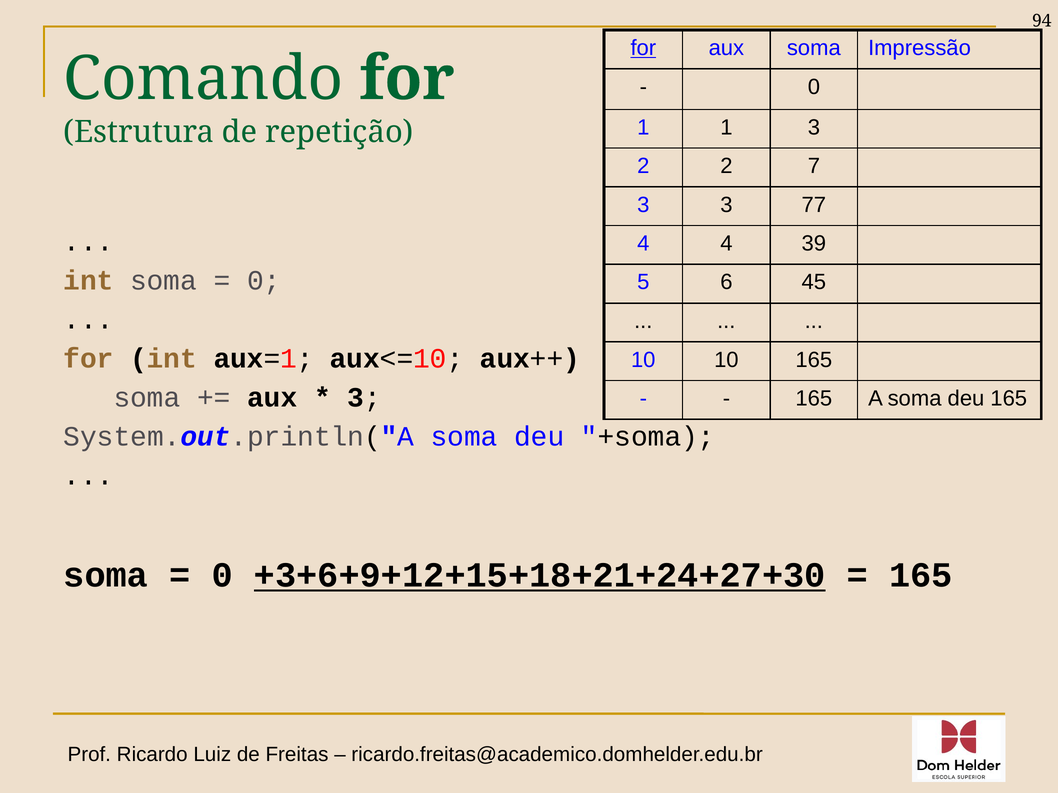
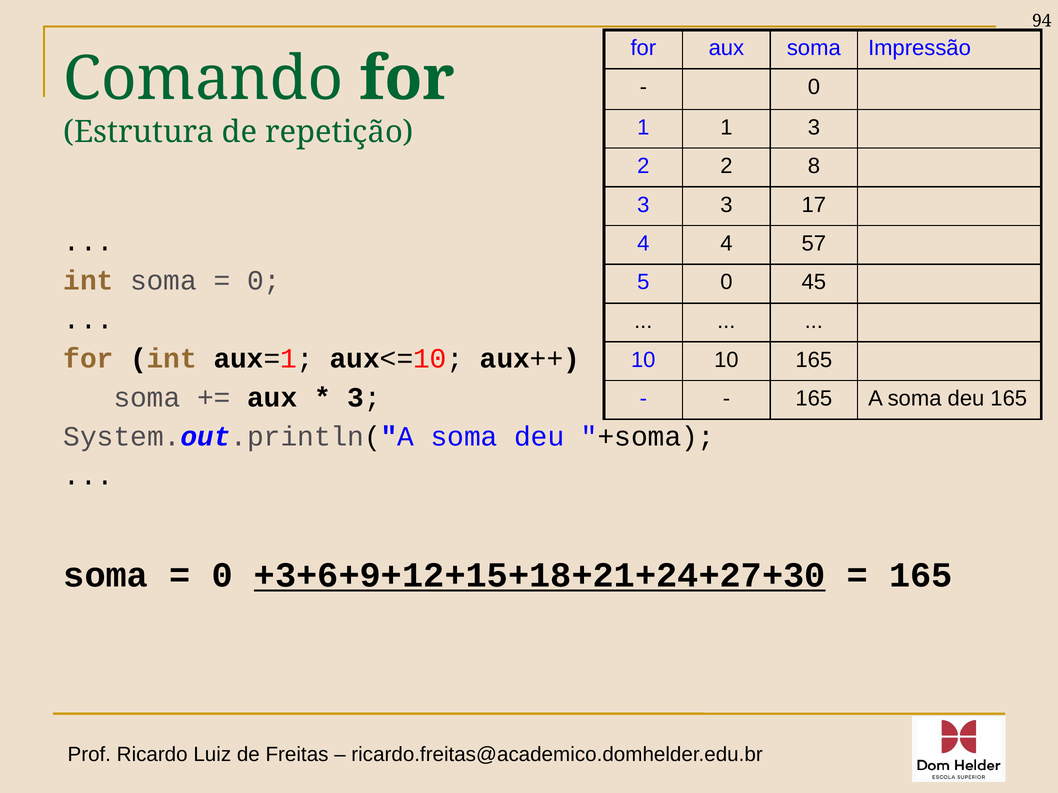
for underline: present -> none (643, 48)
7: 7 -> 8 (814, 166)
77: 77 -> 17 (814, 205)
39: 39 -> 57 (814, 244)
5 6: 6 -> 0 (726, 282)
